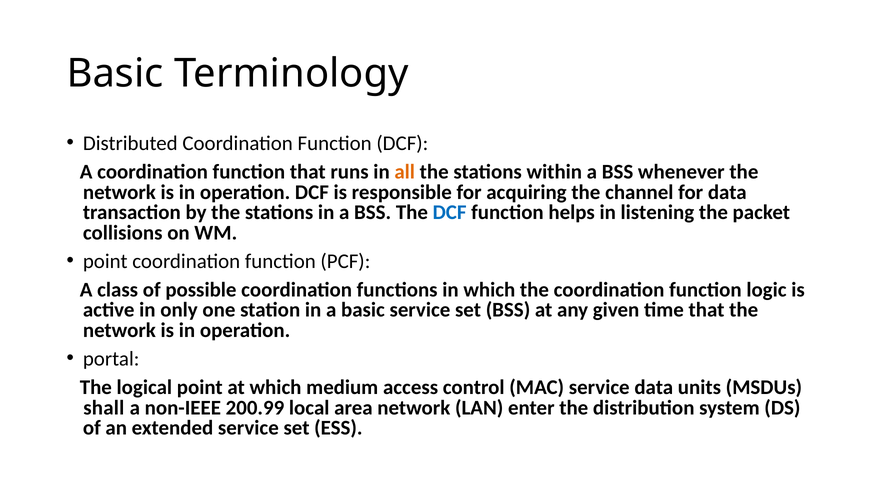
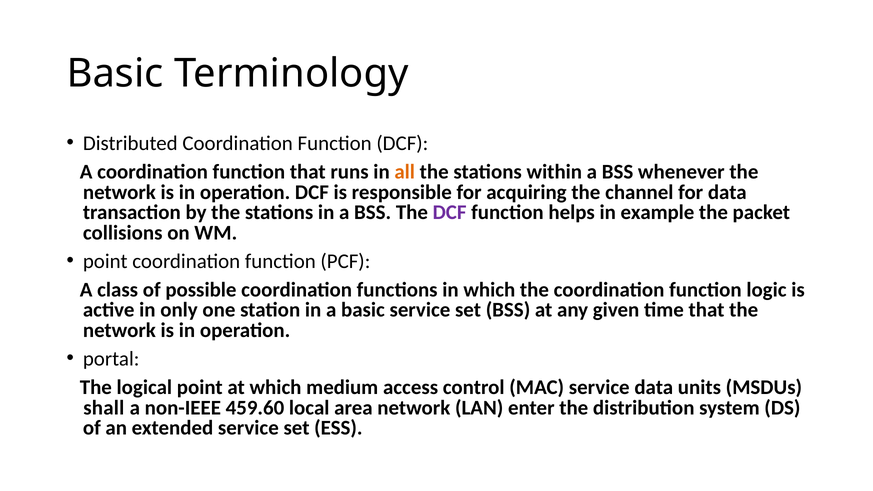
DCF colour: blue -> purple (450, 212)
listening: listening -> example (657, 212)
200.99: 200.99 -> 459.60 (255, 408)
